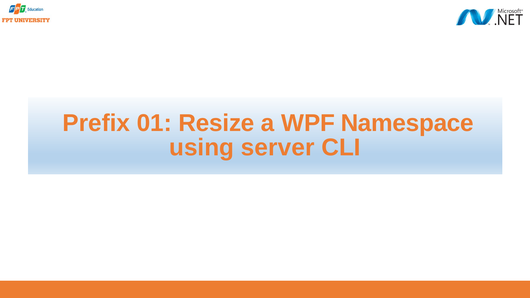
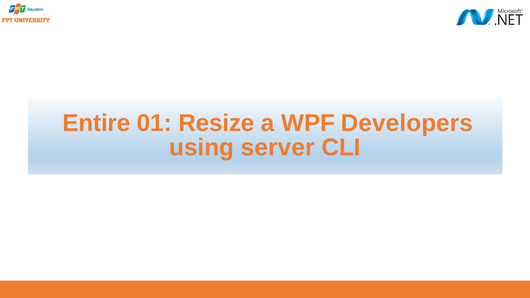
Prefix: Prefix -> Entire (96, 123)
Namespace: Namespace -> Developers (407, 123)
